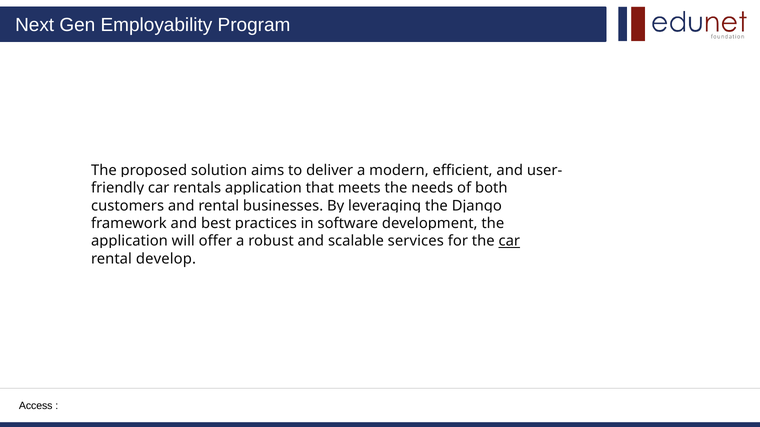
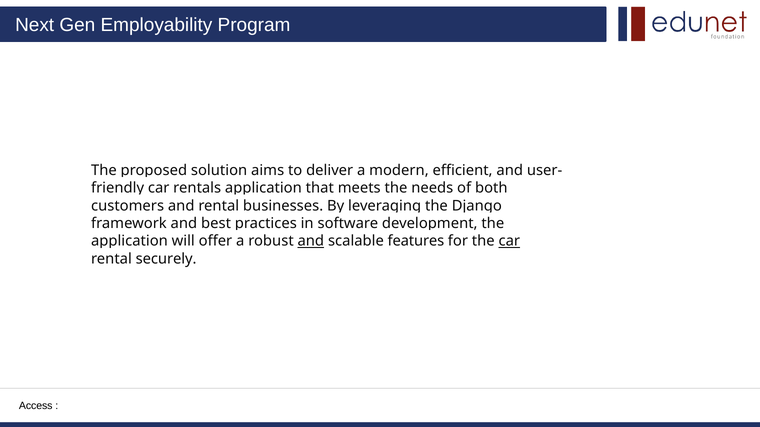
and underline: none -> present (311, 241)
services: services -> features (416, 241)
develop: develop -> securely (166, 259)
